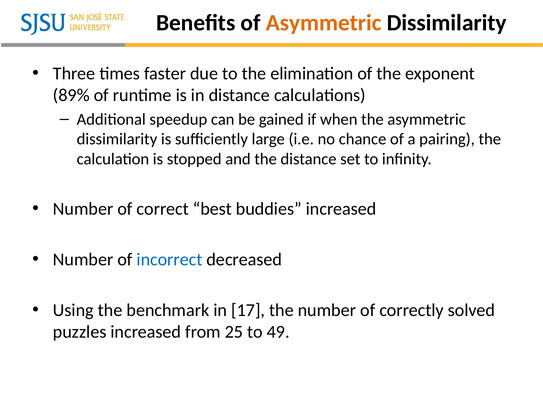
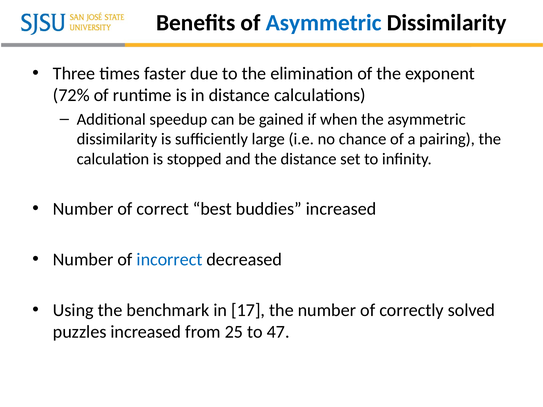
Asymmetric colour: orange -> blue (324, 23)
89%: 89% -> 72% (71, 95)
49: 49 -> 47 (278, 332)
